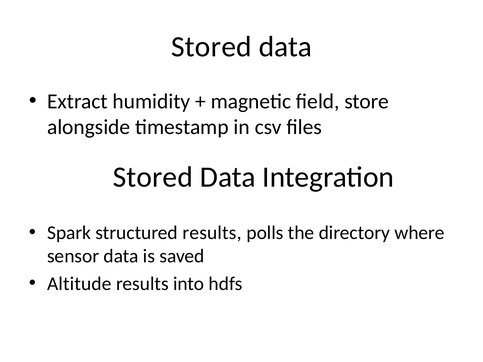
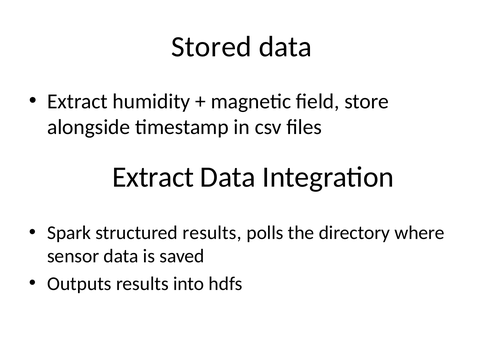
Stored: Stored -> Extract (153, 177)
Altitude: Altitude -> Outputs (79, 284)
